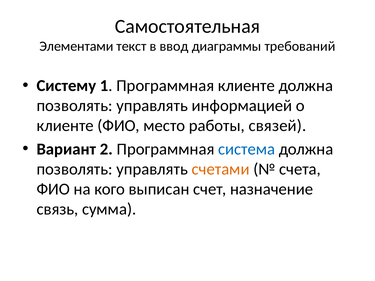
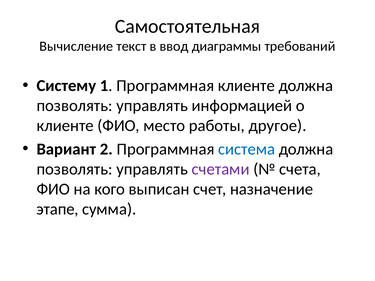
Элементами: Элементами -> Вычисление (76, 46)
связей: связей -> другое (278, 126)
счетами colour: orange -> purple (221, 169)
связь: связь -> этапе (57, 209)
